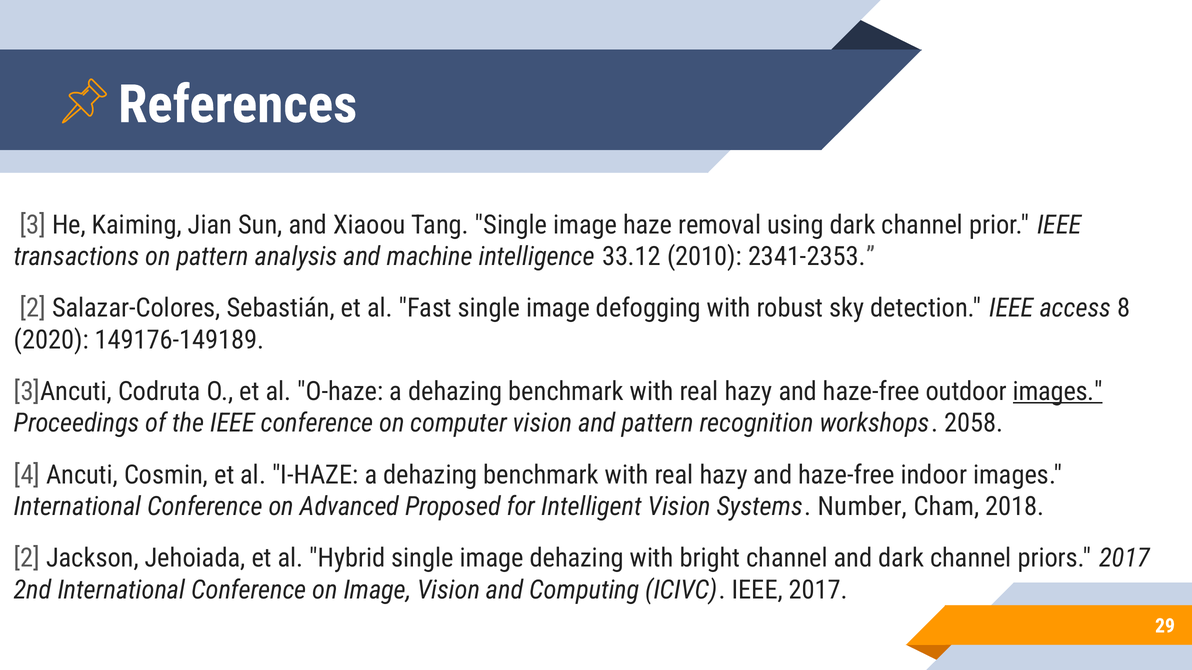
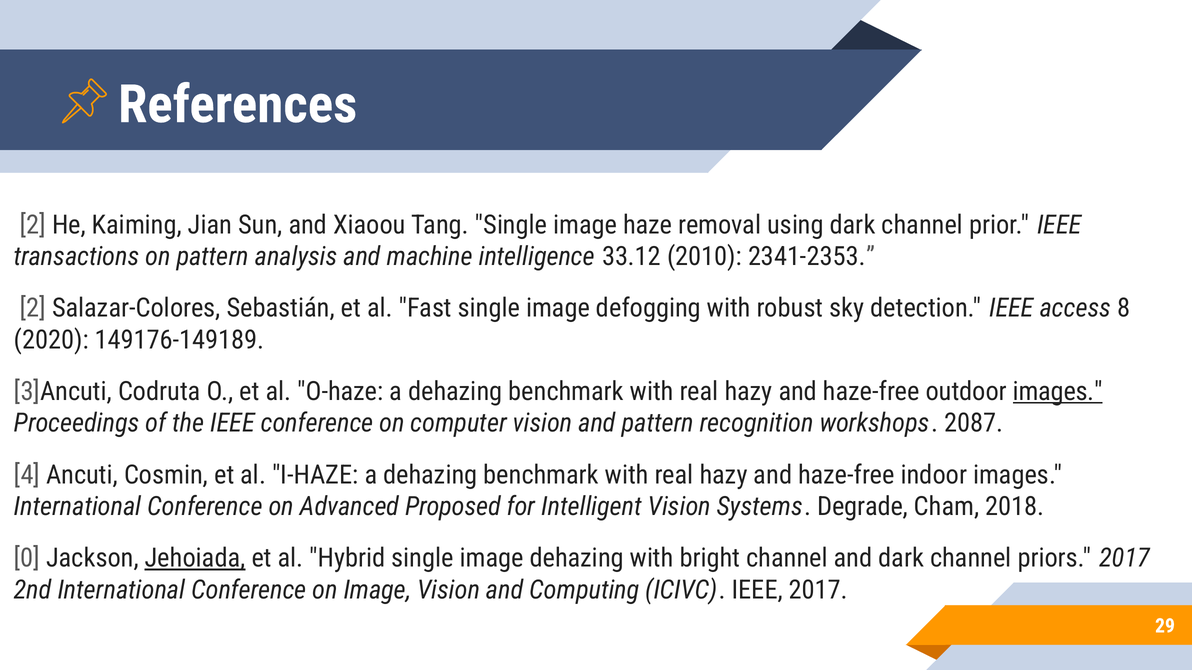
3: 3 -> 2 (33, 225)
2058: 2058 -> 2087 (974, 424)
Number: Number -> Degrade (863, 507)
2: 2 -> 0 (27, 559)
Jehoiada underline: none -> present (195, 559)
